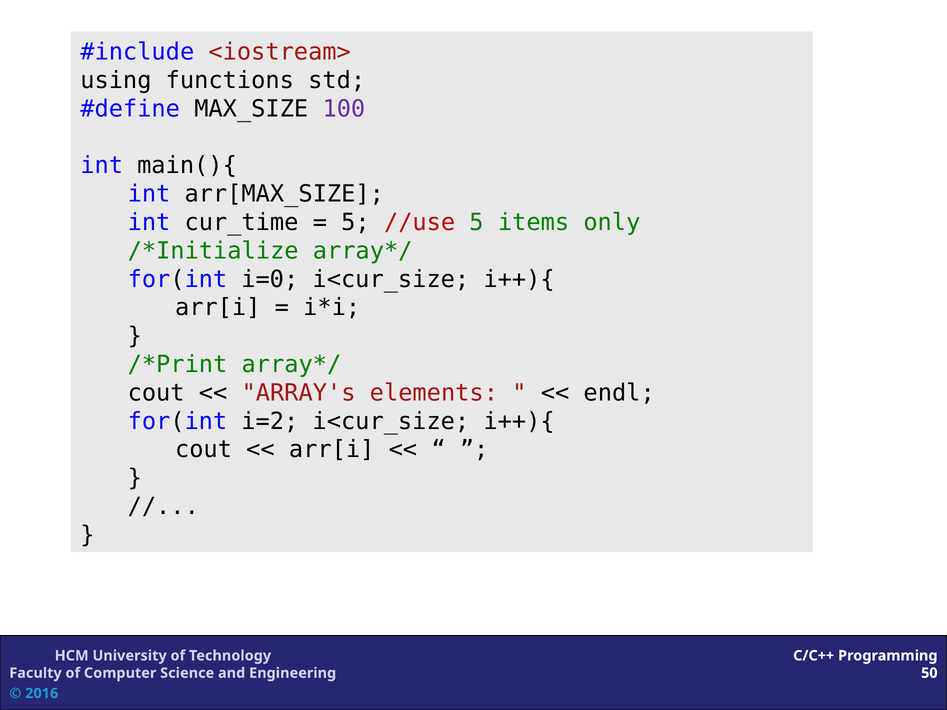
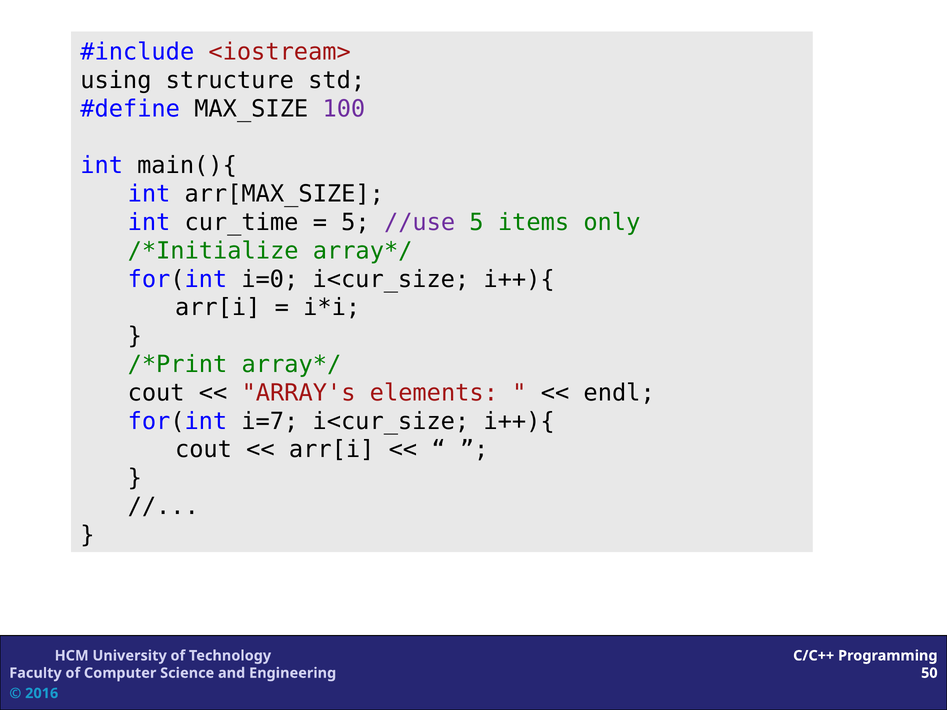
functions: functions -> structure (230, 80)
//use colour: red -> purple (420, 223)
i=2: i=2 -> i=7 (270, 421)
